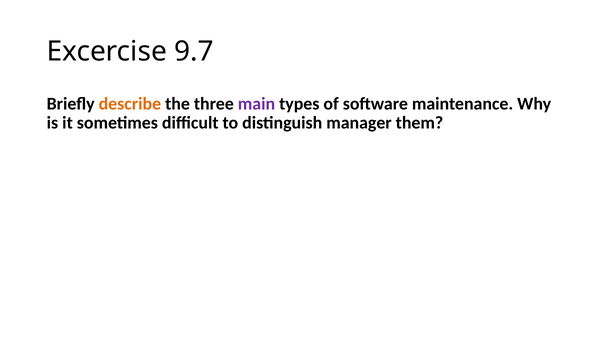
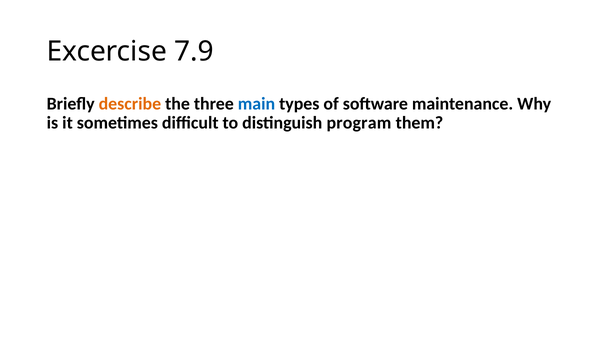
9.7: 9.7 -> 7.9 (194, 51)
main colour: purple -> blue (256, 104)
manager: manager -> program (359, 123)
